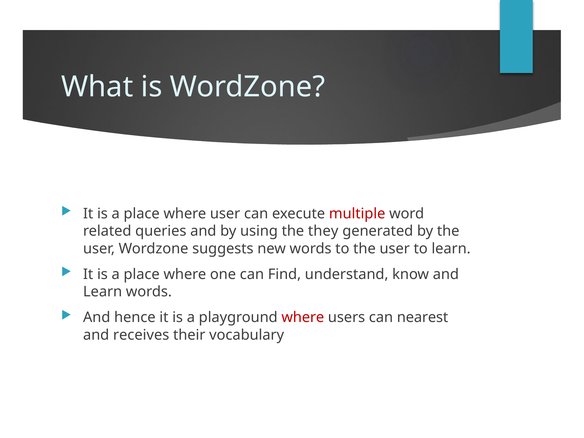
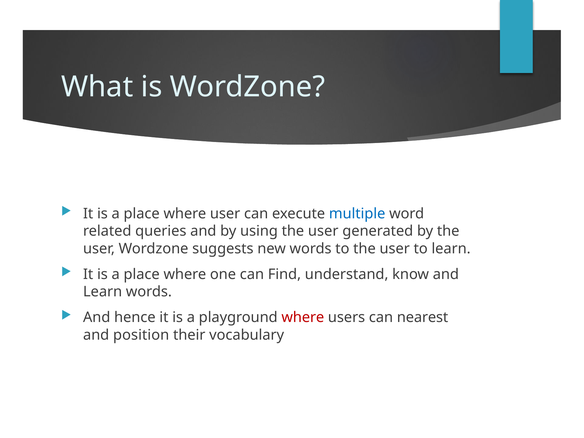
multiple colour: red -> blue (357, 214)
using the they: they -> user (323, 231)
receives: receives -> position (141, 335)
